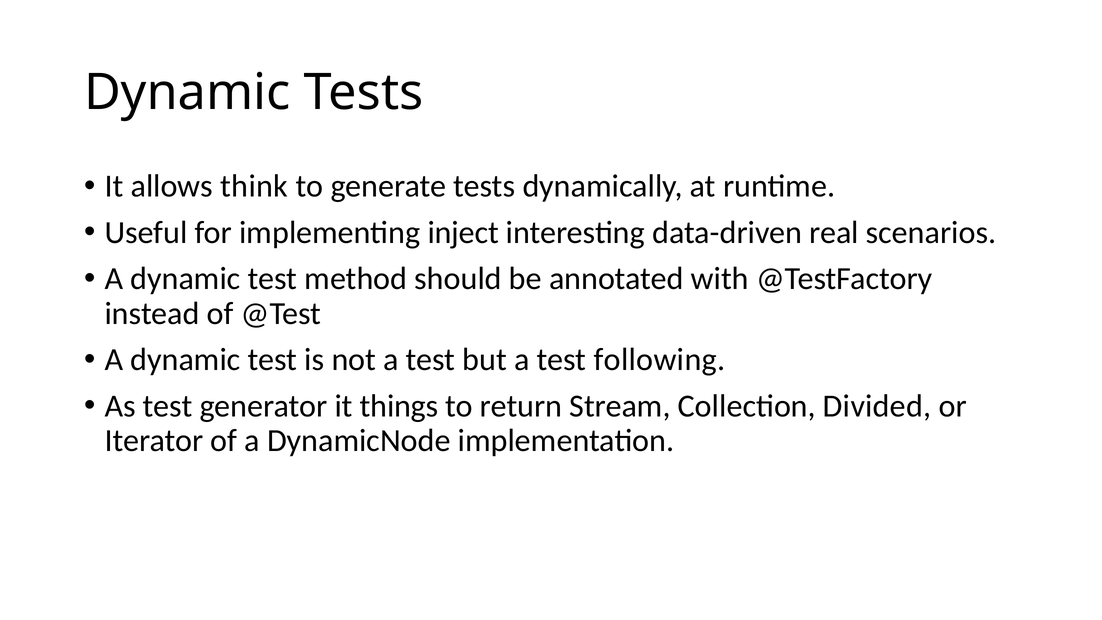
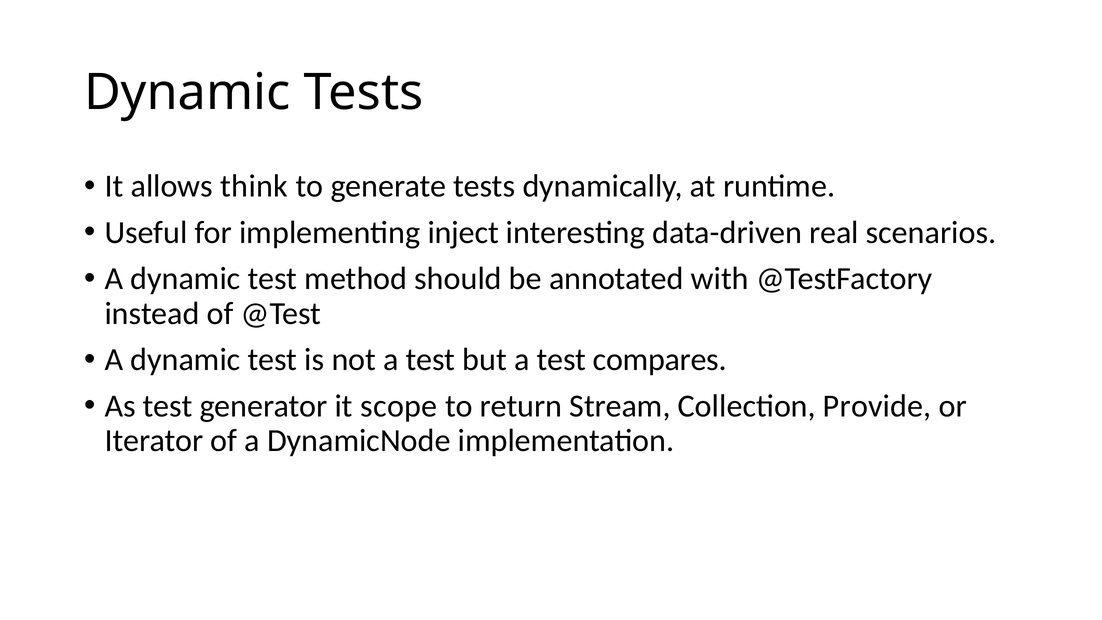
following: following -> compares (660, 360)
things: things -> scope (399, 406)
Divided: Divided -> Provide (877, 406)
